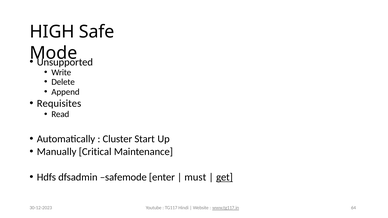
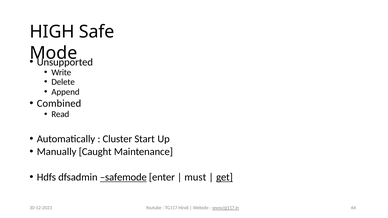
Requisites: Requisites -> Combined (59, 104)
Critical: Critical -> Caught (95, 152)
safemode underline: none -> present (123, 177)
